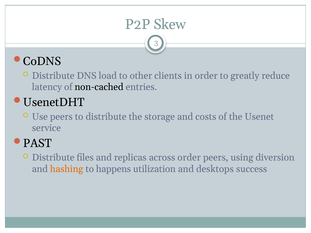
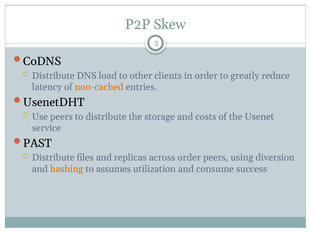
non-cached colour: black -> orange (99, 87)
happens: happens -> assumes (113, 169)
desktops: desktops -> consume (215, 169)
